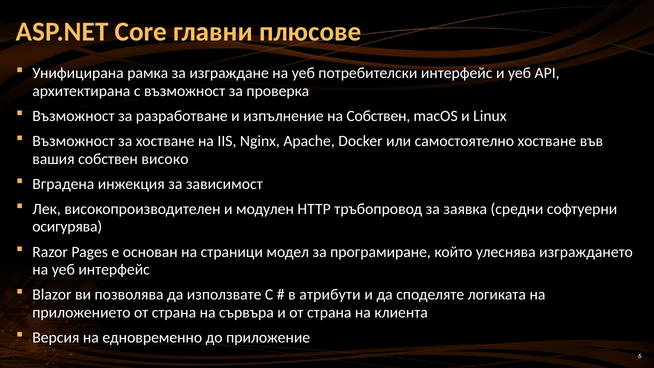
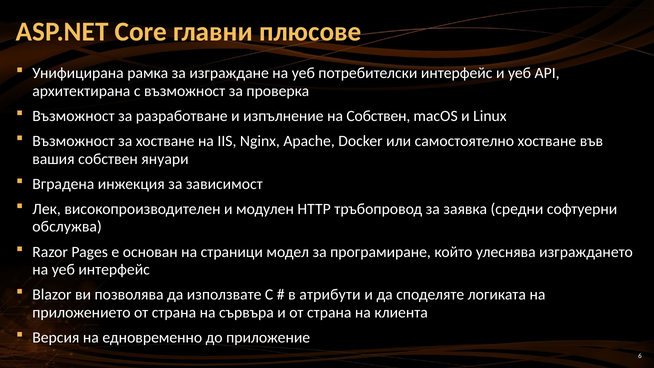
високо: високо -> януари (165, 159)
осигурява: осигурява -> обслужва (67, 227)
